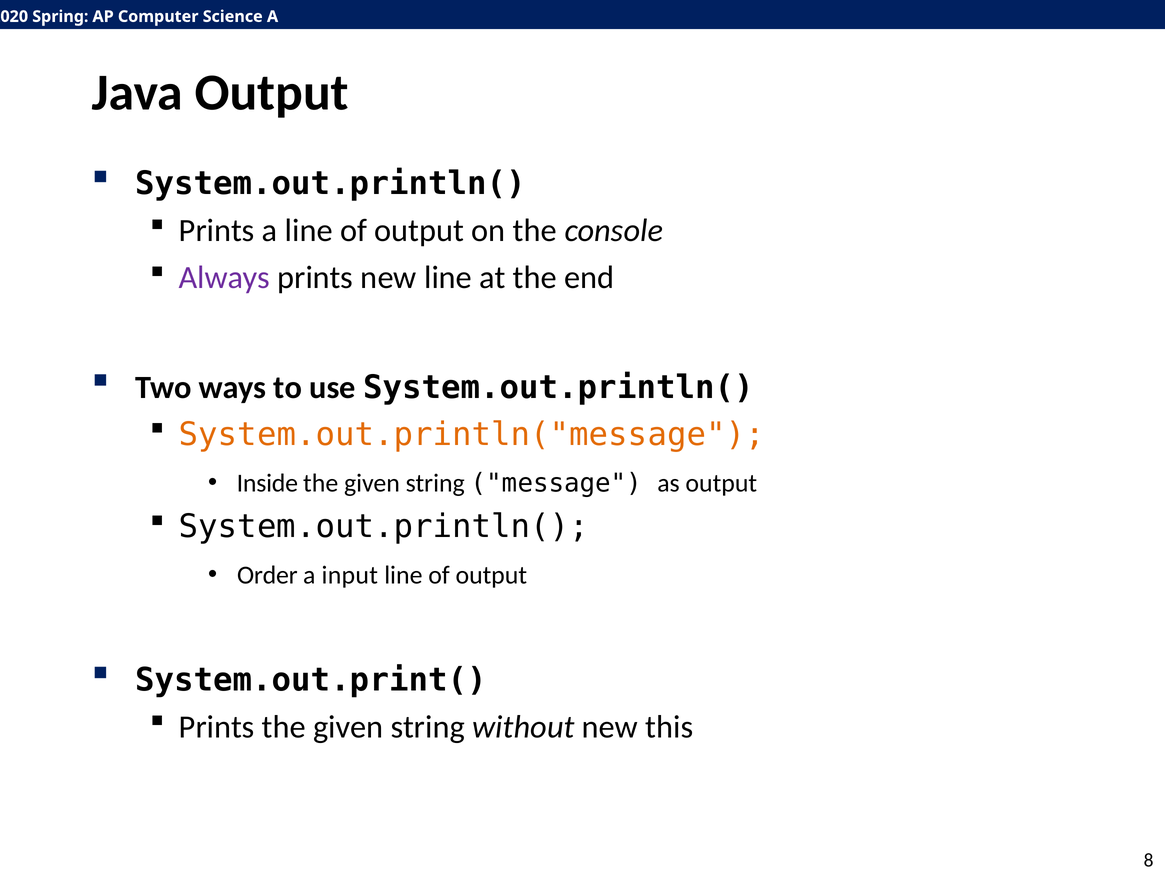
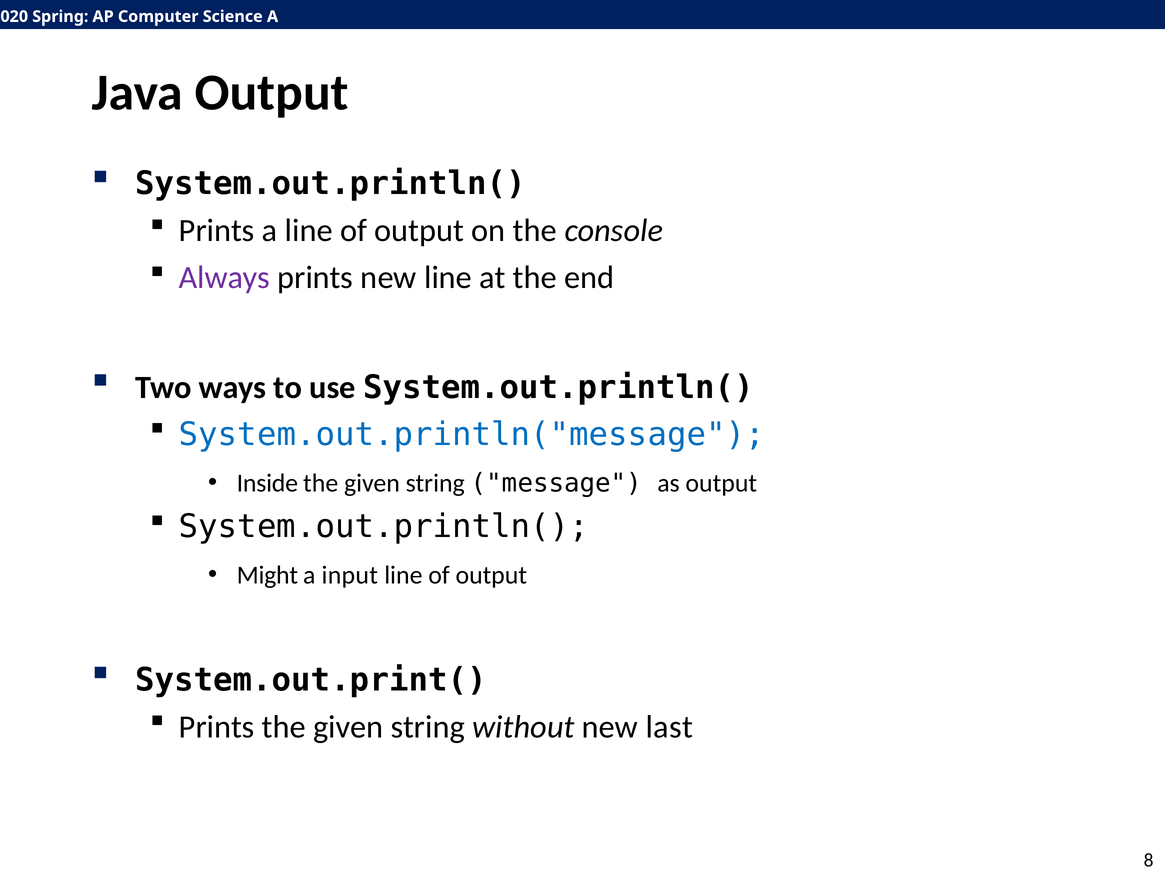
System.out.println("message colour: orange -> blue (472, 434)
Order: Order -> Might (267, 575)
this: this -> last (669, 727)
